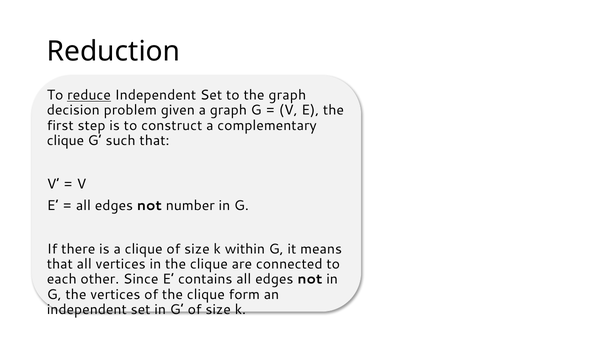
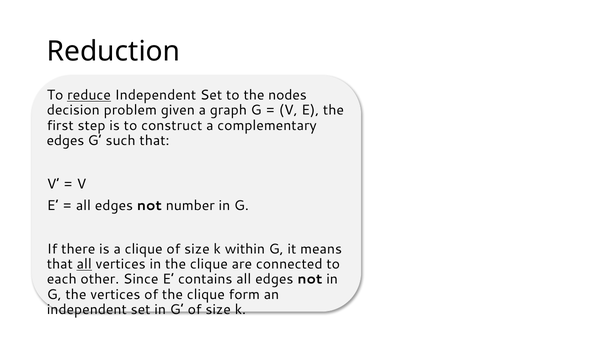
the graph: graph -> nodes (287, 95)
clique: clique -> edges (65, 141)
all underline: none -> present (84, 264)
